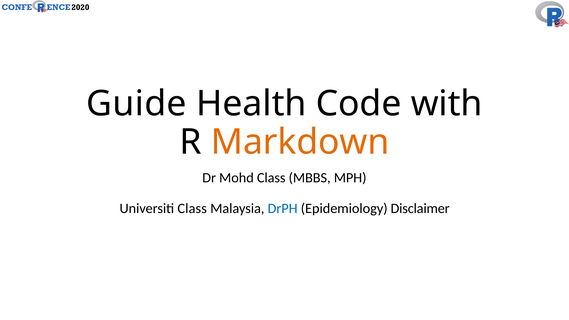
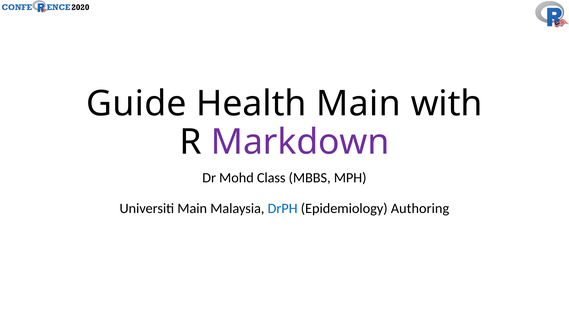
Health Code: Code -> Main (358, 104)
Markdown colour: orange -> purple (300, 142)
Universiti Class: Class -> Main (192, 209)
Disclaimer: Disclaimer -> Authoring (420, 209)
